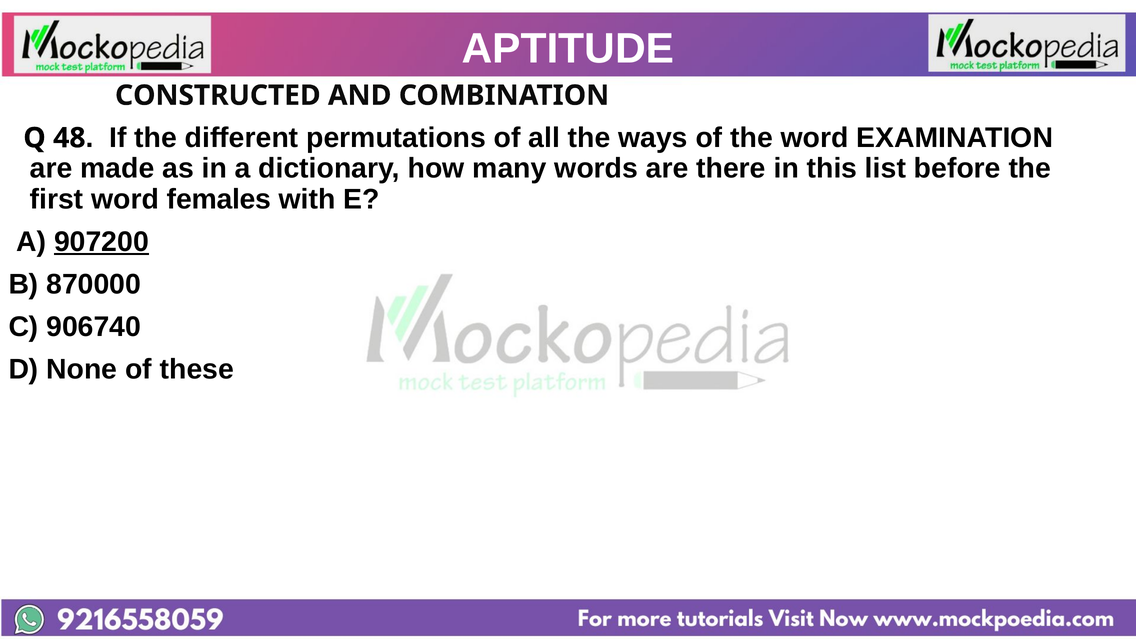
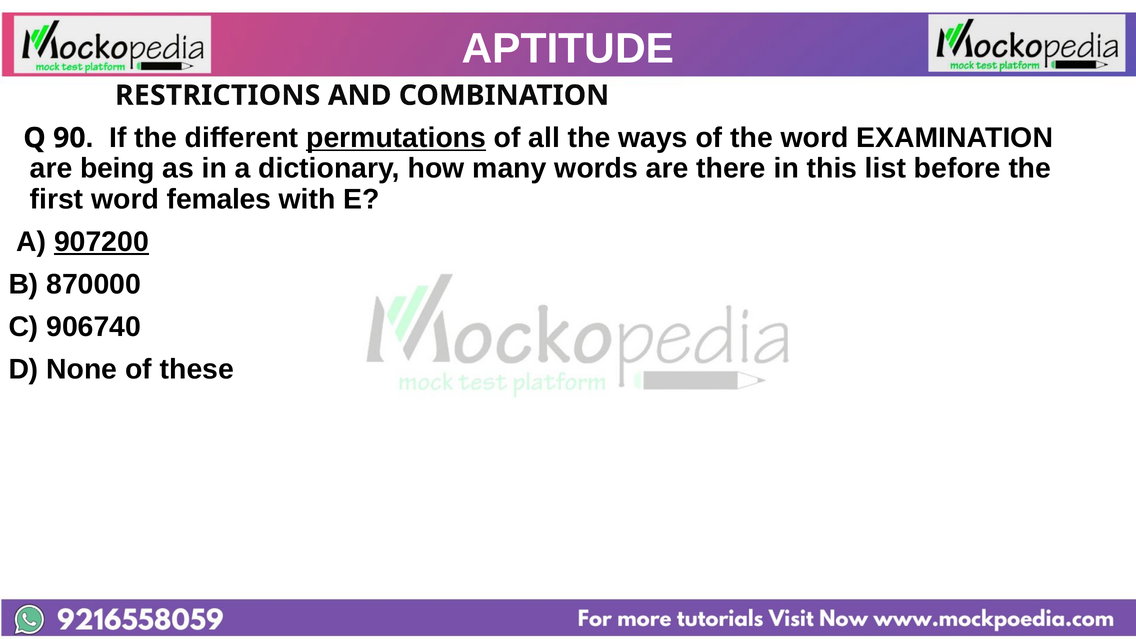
CONSTRUCTED: CONSTRUCTED -> RESTRICTIONS (218, 95)
48: 48 -> 90 (69, 138)
permutations underline: none -> present (396, 138)
made: made -> being (117, 169)
